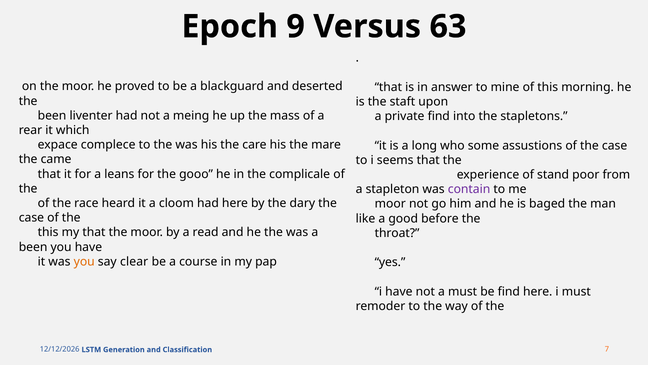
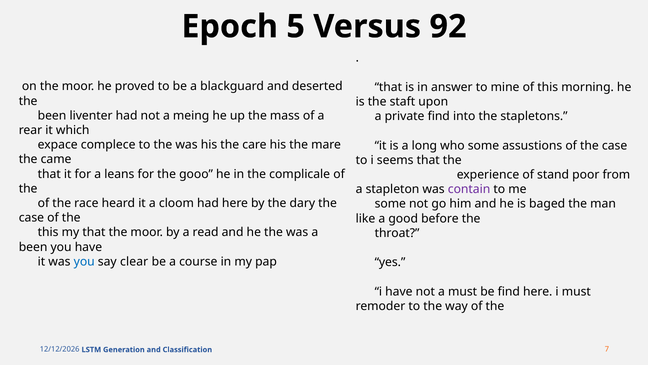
9: 9 -> 5 (296, 27)
63: 63 -> 92 (448, 27)
moor: moor -> some (390, 204)
you colour: orange -> blue (84, 261)
